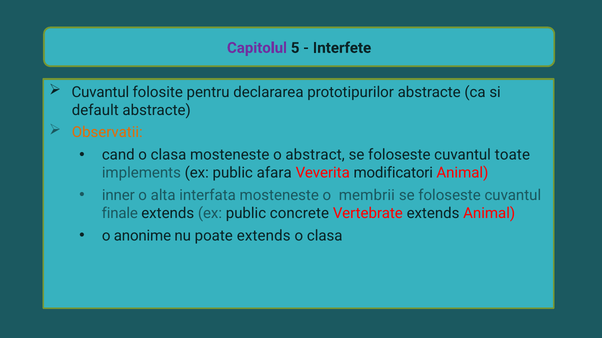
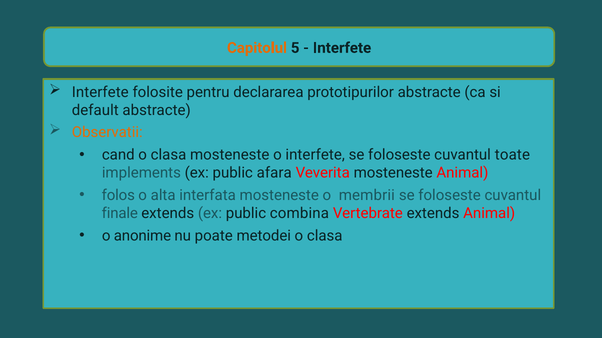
Capitolul colour: purple -> orange (257, 48)
Cuvantul: Cuvantul -> Interfete (100, 92)
o abstract: abstract -> interfete (315, 155)
Veverita modificatori: modificatori -> mosteneste (393, 173)
inner: inner -> folos (118, 196)
concrete: concrete -> combina (299, 214)
poate extends: extends -> metodei (264, 236)
